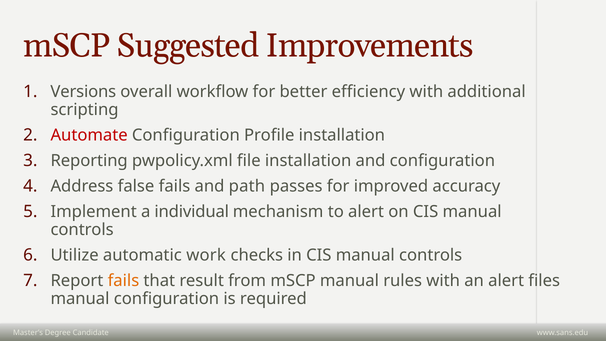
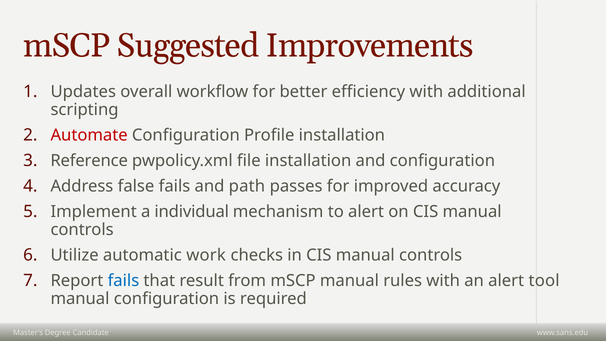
Versions: Versions -> Updates (83, 92)
Reporting: Reporting -> Reference (89, 161)
fails colour: orange -> blue (123, 281)
files: files -> tool (544, 281)
